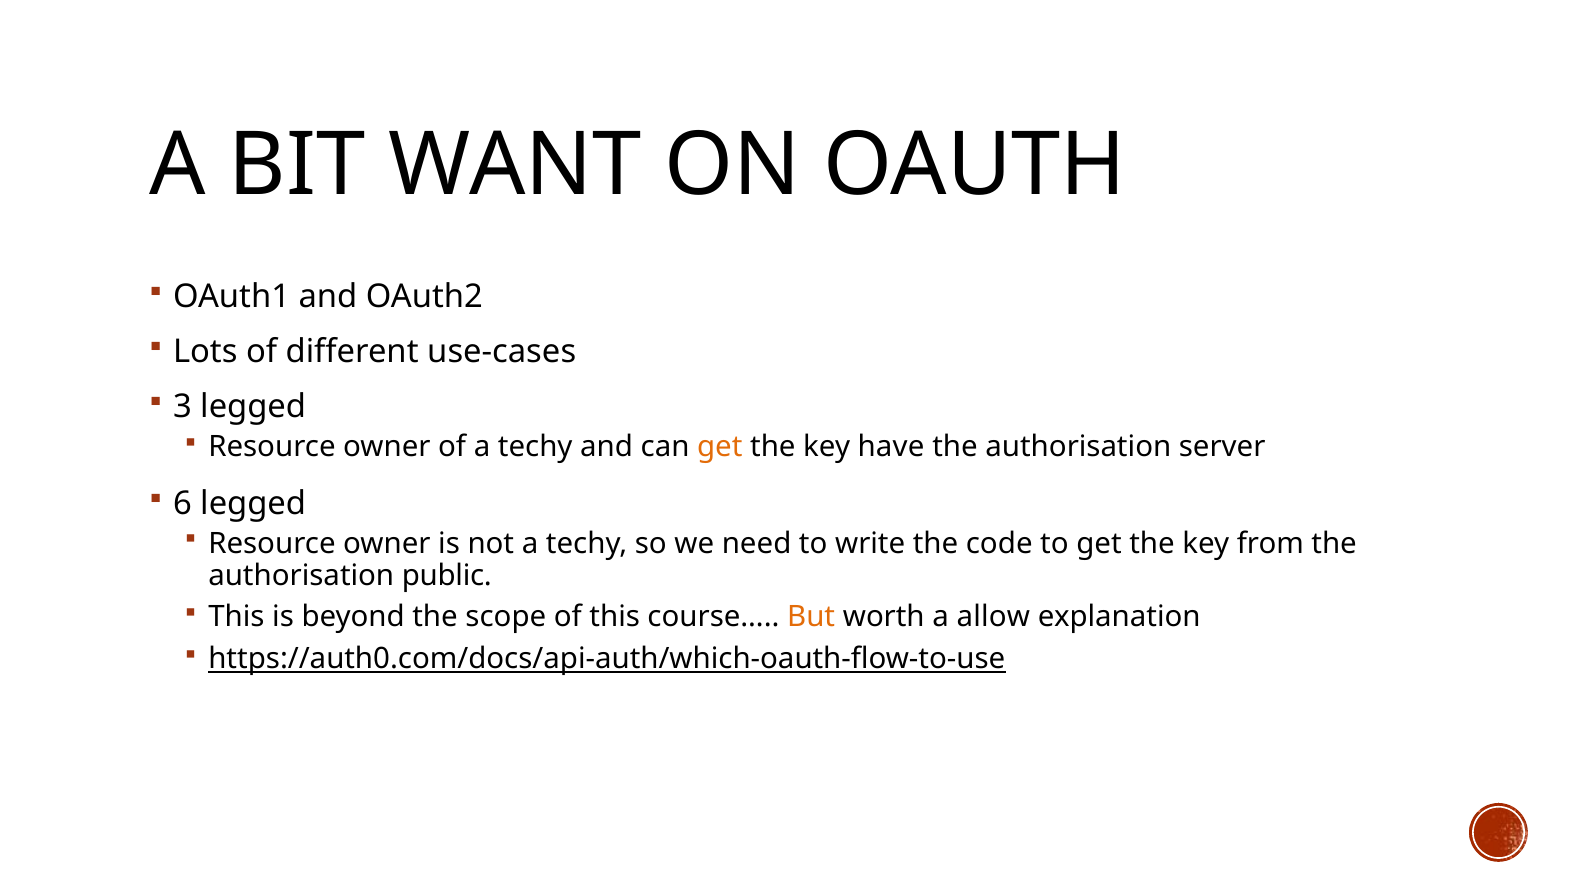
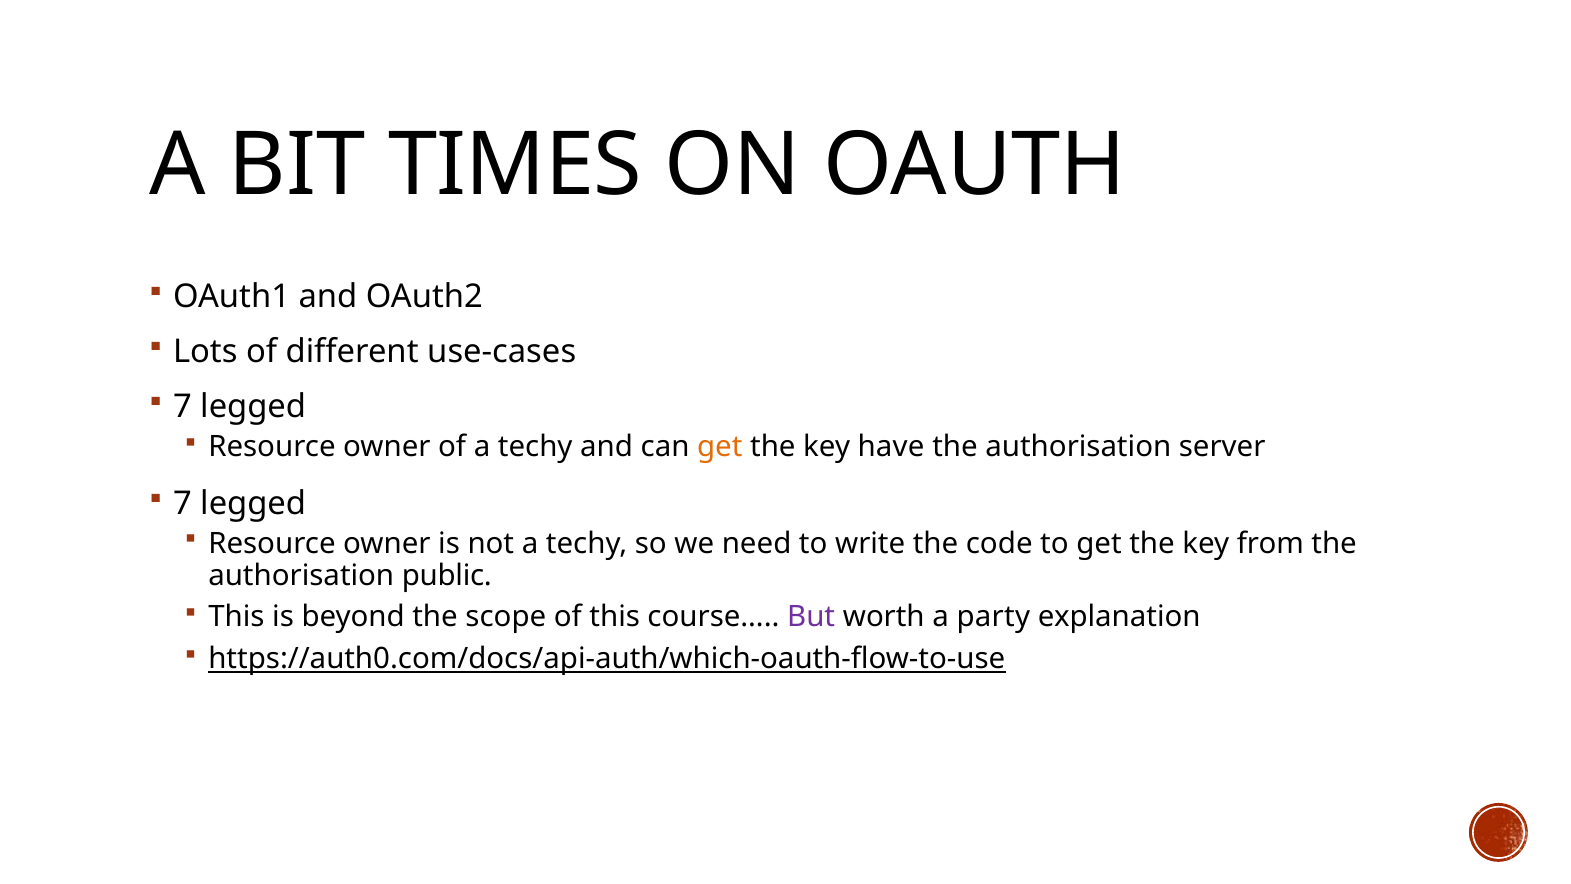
WANT: WANT -> TIMES (515, 166)
3: 3 -> 7 (182, 407)
6: 6 -> 7 (182, 503)
But colour: orange -> purple (811, 617)
allow: allow -> party (993, 617)
